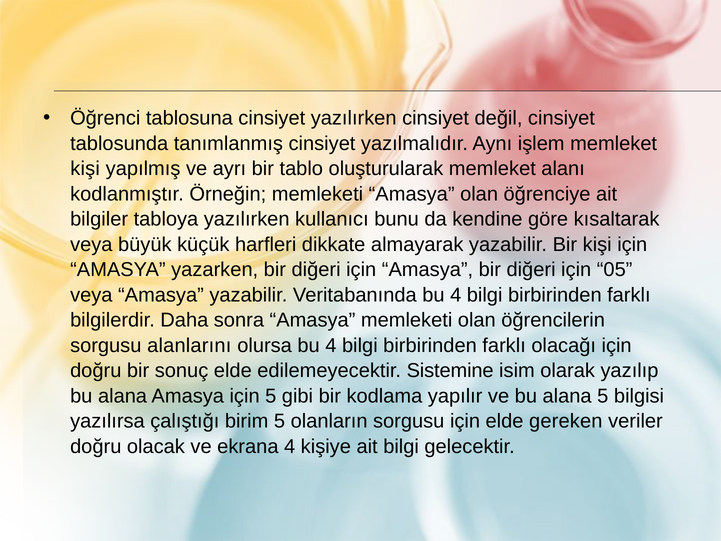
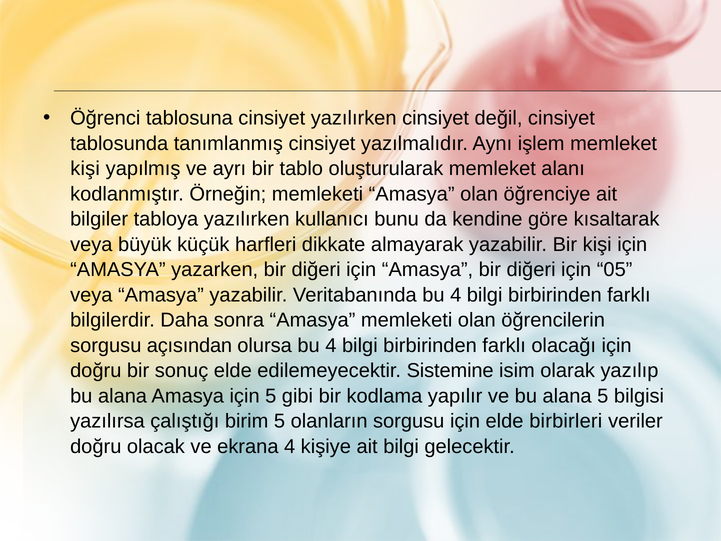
alanlarını: alanlarını -> açısından (189, 345)
gereken: gereken -> birbirleri (566, 421)
